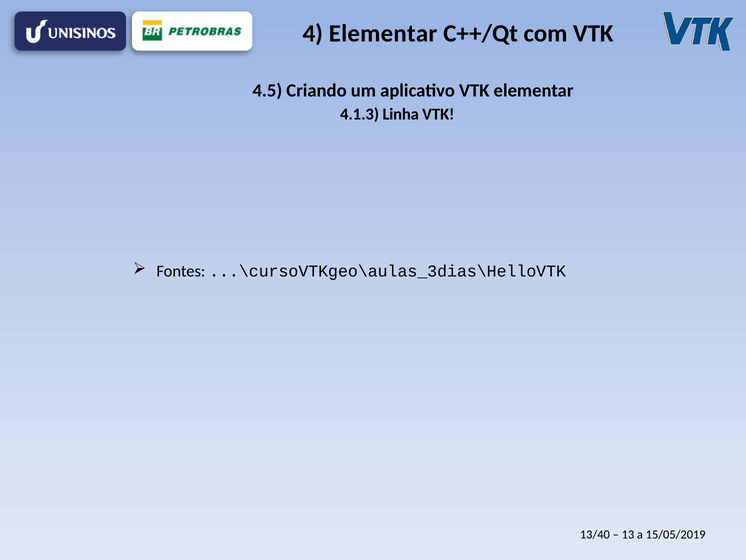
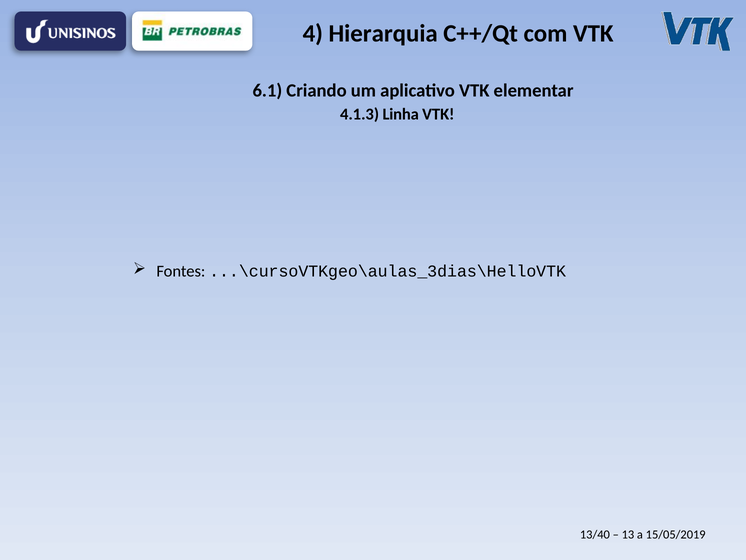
4 Elementar: Elementar -> Hierarquia (383, 34)
4.5: 4.5 -> 6.1 (267, 90)
